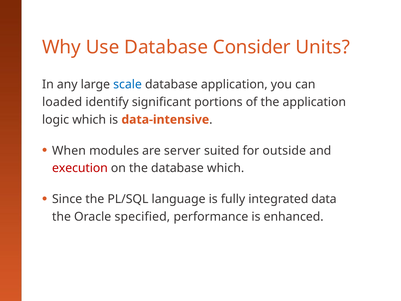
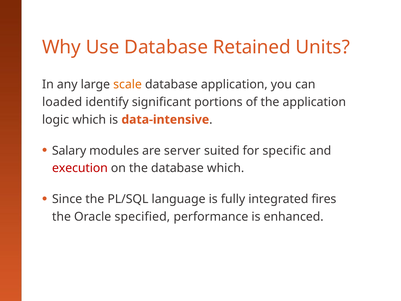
Consider: Consider -> Retained (252, 47)
scale colour: blue -> orange (128, 84)
When: When -> Salary (69, 150)
outside: outside -> specific (284, 150)
data: data -> fires (324, 199)
